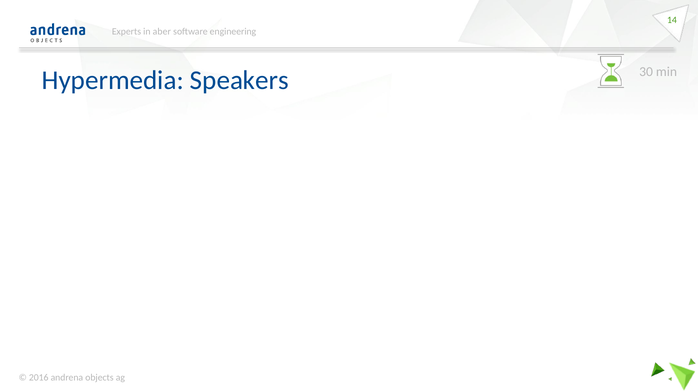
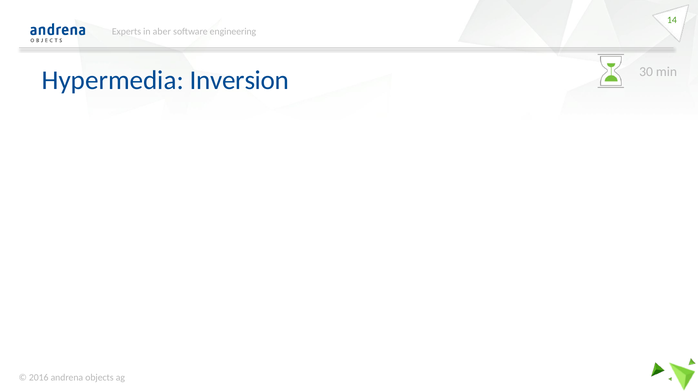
Speakers: Speakers -> Inversion (239, 81)
